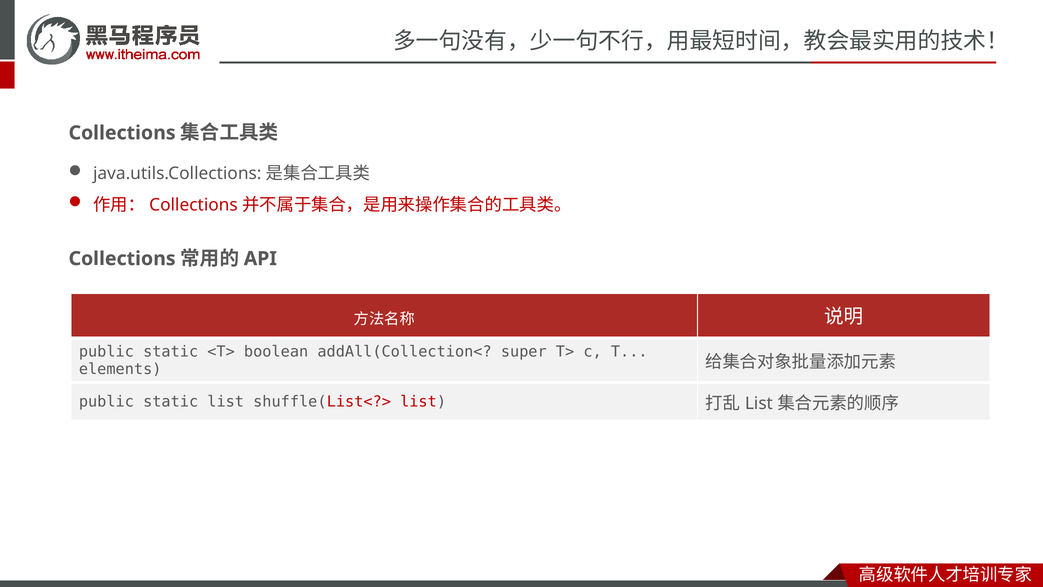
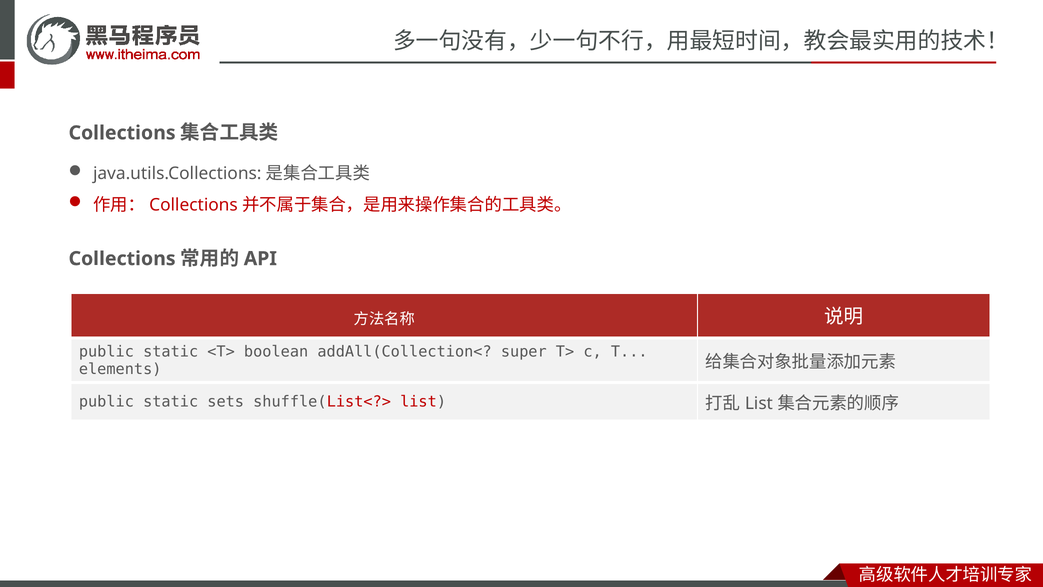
static list: list -> sets (226, 402)
